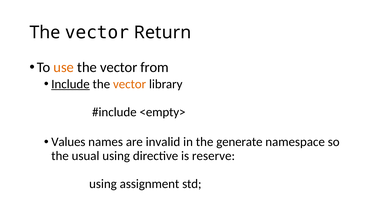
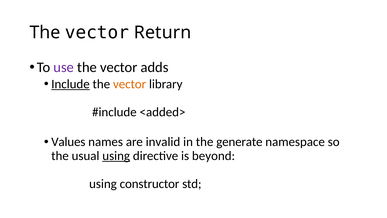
use colour: orange -> purple (64, 67)
from: from -> adds (155, 67)
<empty>: <empty> -> <added> (162, 112)
using underline: none -> present (116, 156)
reserve: reserve -> beyond (214, 156)
assignment: assignment -> constructor (150, 184)
